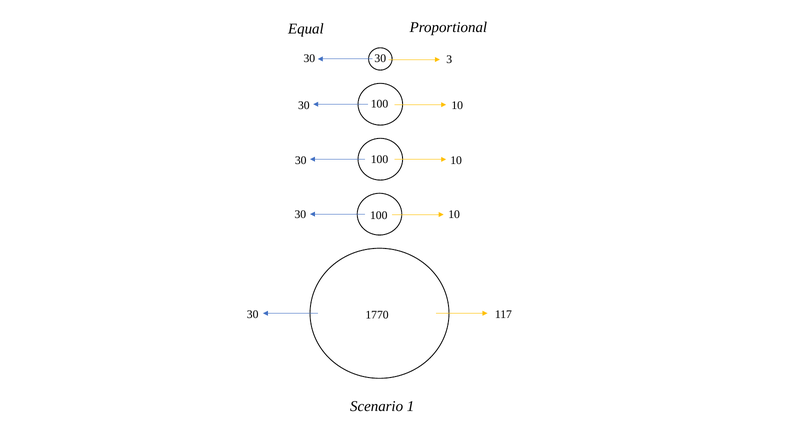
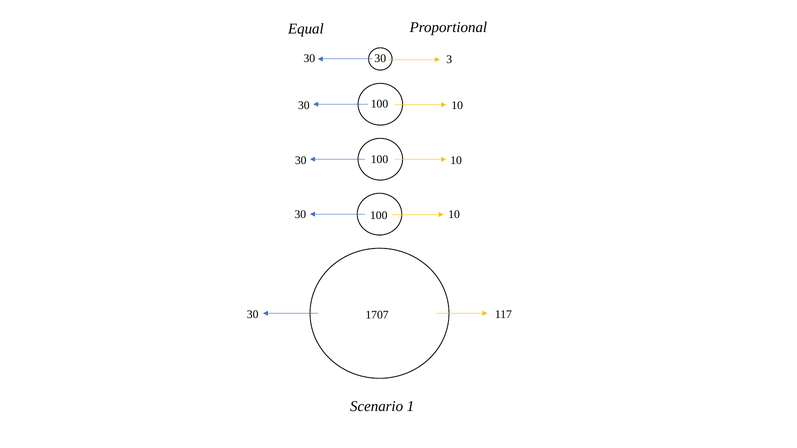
1770: 1770 -> 1707 (377, 315)
